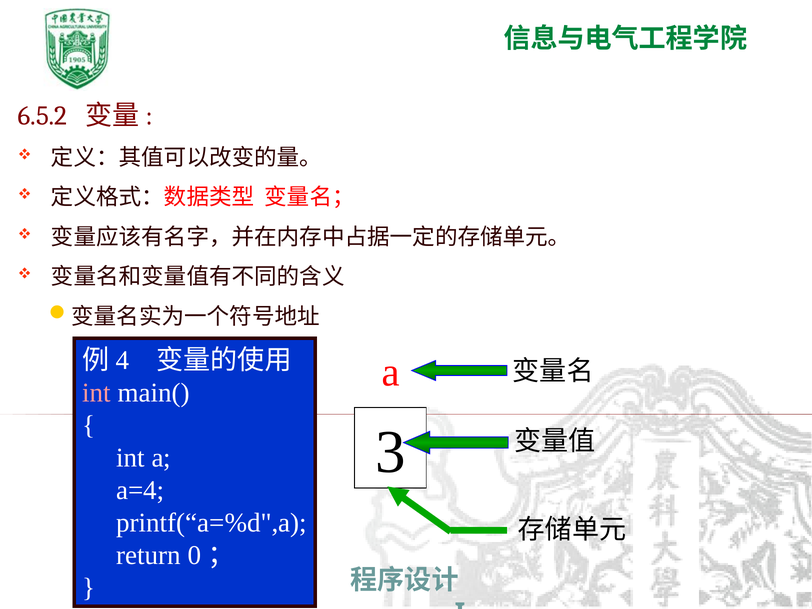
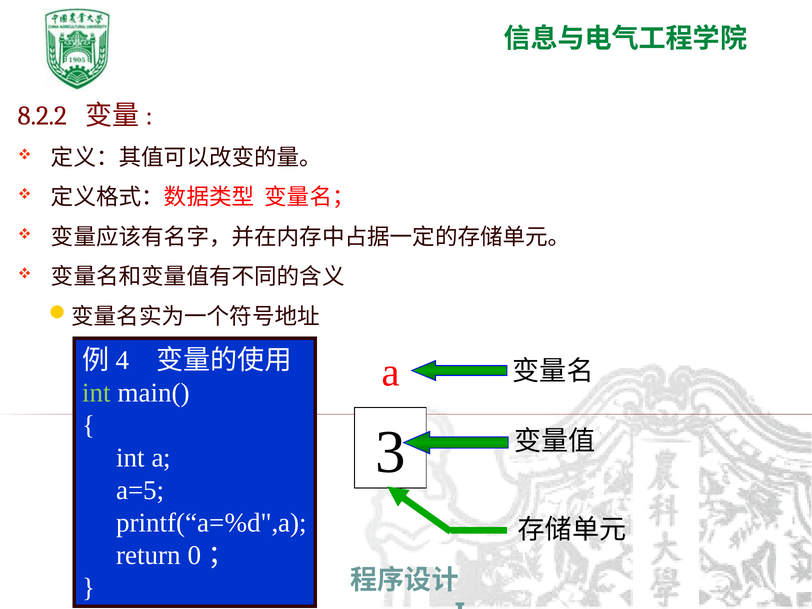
6.5.2: 6.5.2 -> 8.2.2 (42, 116)
int colour: pink -> light green (97, 393)
a=4: a=4 -> a=5 (140, 490)
